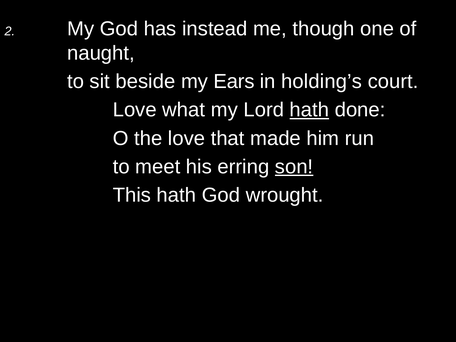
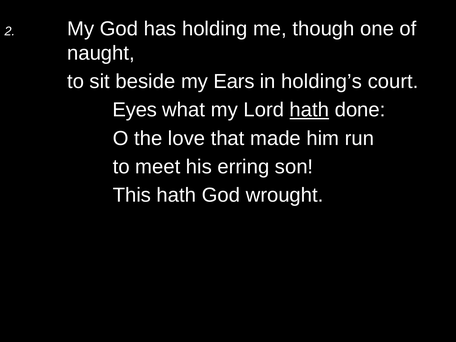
instead: instead -> holding (215, 29)
Love: Love -> Eyes (135, 110)
son underline: present -> none (294, 167)
